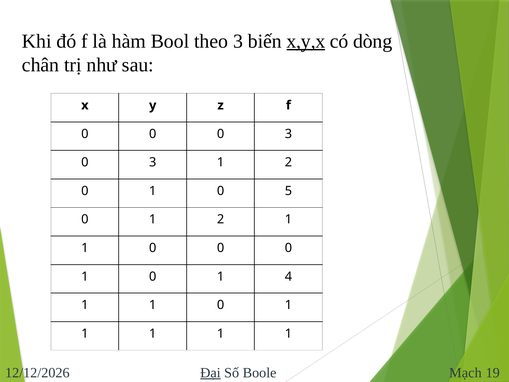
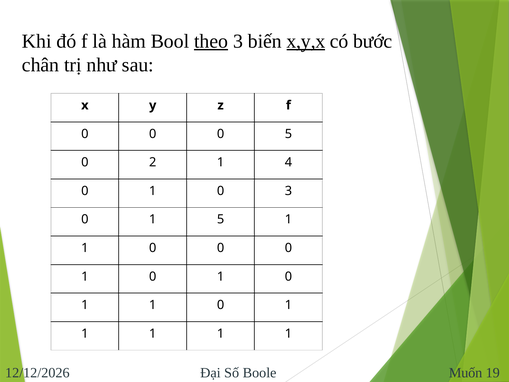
theo underline: none -> present (211, 41)
dòng: dòng -> bước (373, 41)
0 0 3: 3 -> 5 (288, 134)
3: 3 -> 2 (153, 162)
2: 2 -> 4 (288, 162)
0 5: 5 -> 3 (288, 191)
0 1 2: 2 -> 5 (221, 219)
1 0 1 4: 4 -> 0 (288, 276)
Đại underline: present -> none (210, 373)
Mạch: Mạch -> Muốn (466, 373)
